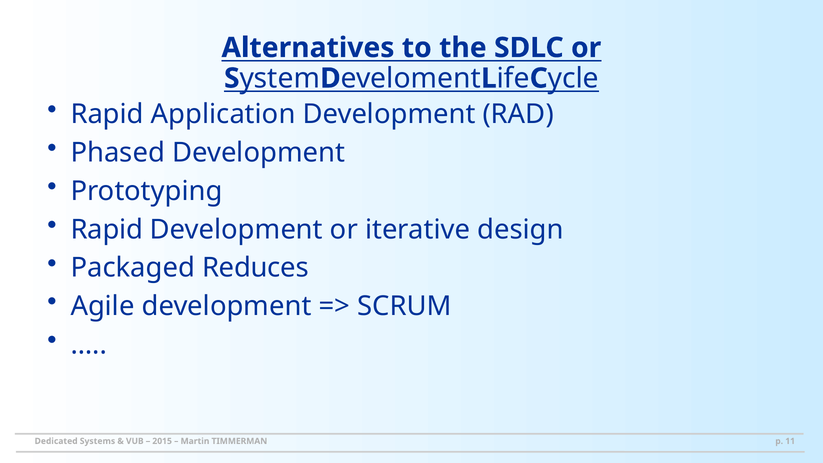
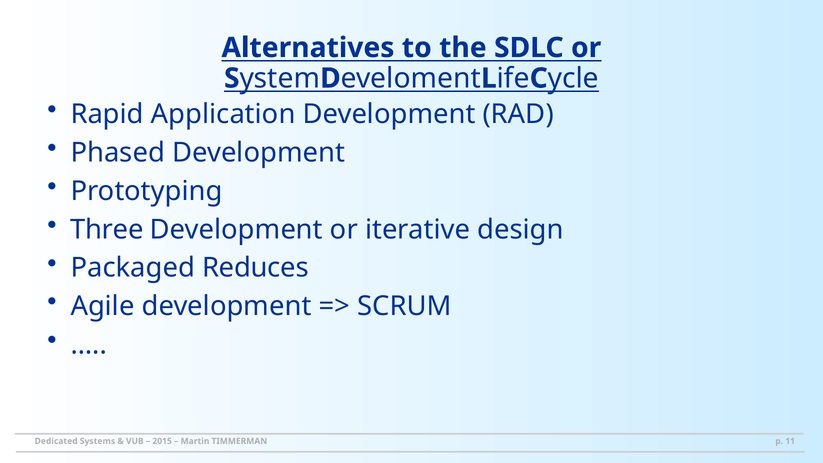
Rapid: Rapid -> Three (107, 229)
